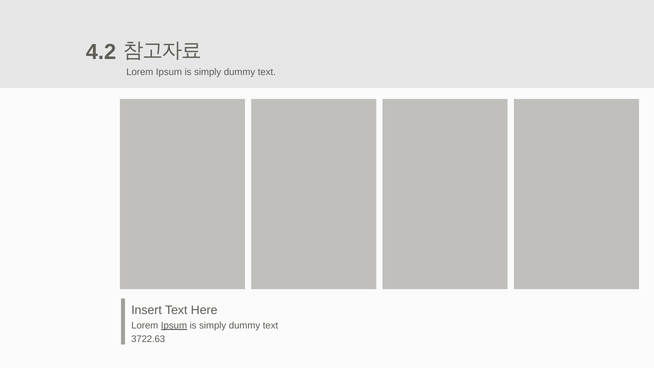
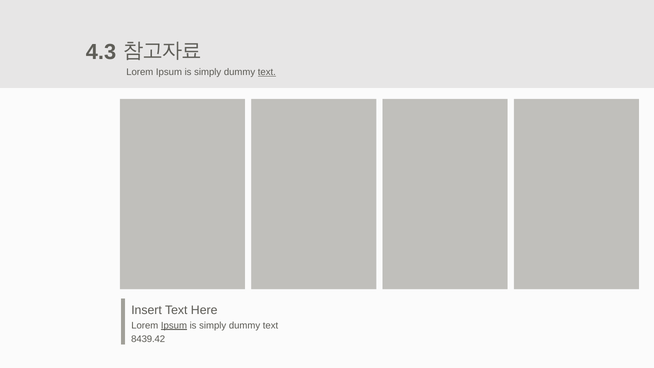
4.2: 4.2 -> 4.3 (101, 52)
text underline: none -> present (267, 72)
3722.63: 3722.63 -> 8439.42 (148, 339)
